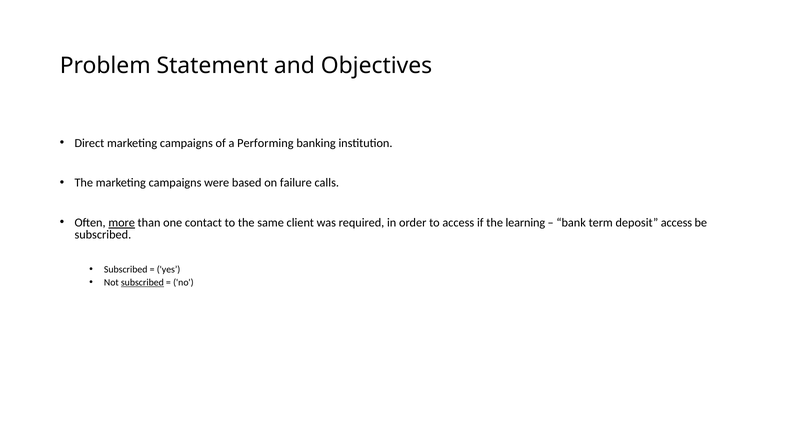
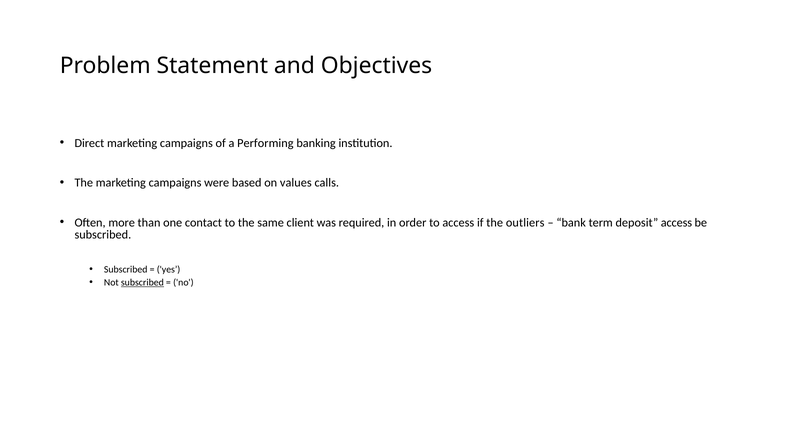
failure: failure -> values (296, 183)
more underline: present -> none (122, 223)
learning: learning -> outliers (525, 223)
